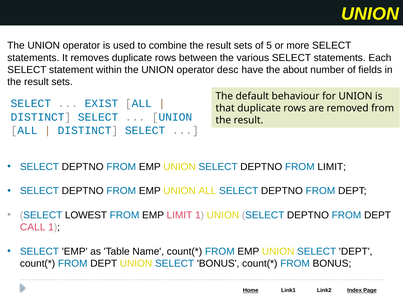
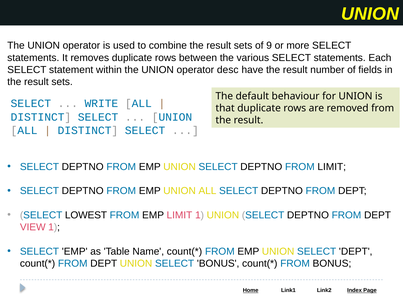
5: 5 -> 9 (269, 46)
have the about: about -> result (295, 70)
EXIST: EXIST -> WRITE (101, 104)
CALL: CALL -> VIEW (33, 227)
